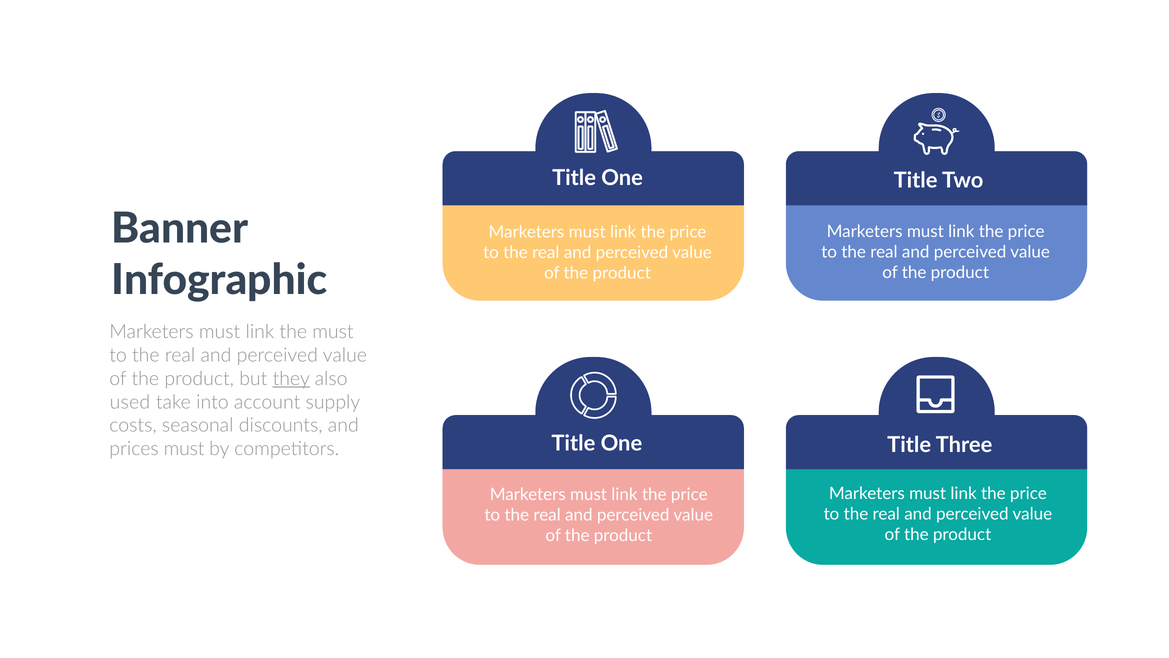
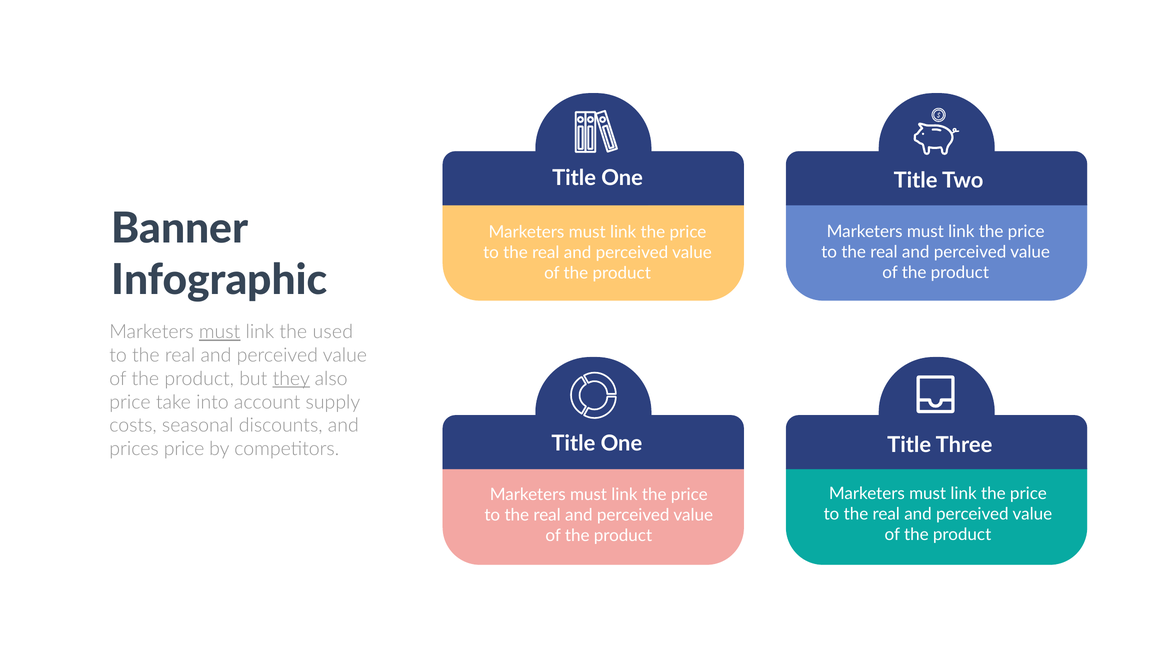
must underline: none -> present (220, 332)
the must: must -> used (333, 332)
used: used -> price (130, 402)
prices must: must -> price (184, 449)
